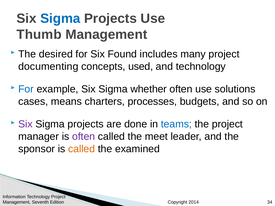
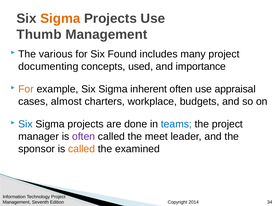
Sigma colour: blue -> orange (60, 19)
desired: desired -> various (56, 54)
and technology: technology -> importance (201, 67)
For colour: blue -> orange (26, 89)
whether: whether -> inherent (149, 89)
solutions: solutions -> appraisal (235, 89)
means: means -> almost (66, 102)
processes: processes -> workplace (152, 102)
Six colour: purple -> blue (25, 124)
